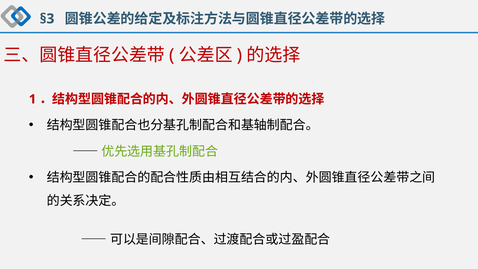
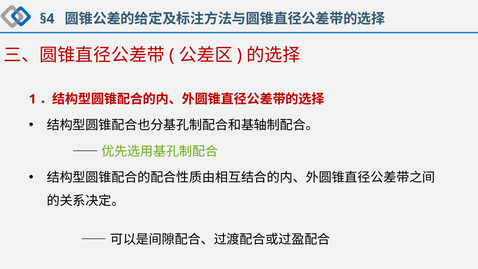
§3: §3 -> §4 (47, 19)
